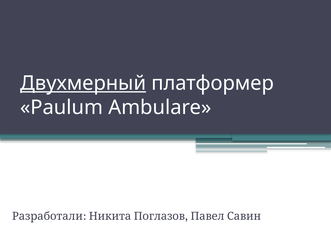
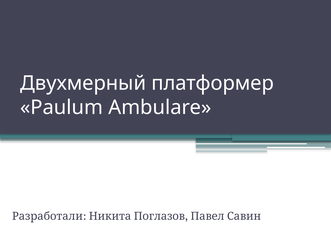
Двухмерный underline: present -> none (83, 83)
